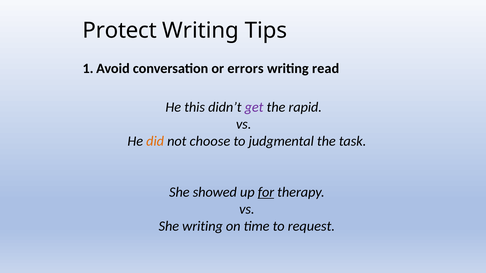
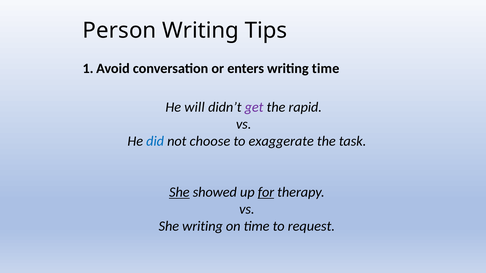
Protect: Protect -> Person (120, 31)
errors: errors -> enters (246, 68)
writing read: read -> time (326, 68)
this: this -> will (195, 107)
did colour: orange -> blue (155, 141)
judgmental: judgmental -> exaggerate (281, 141)
She underline: none -> present (179, 192)
